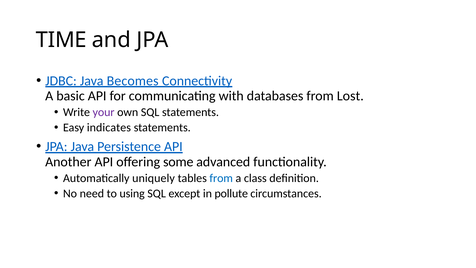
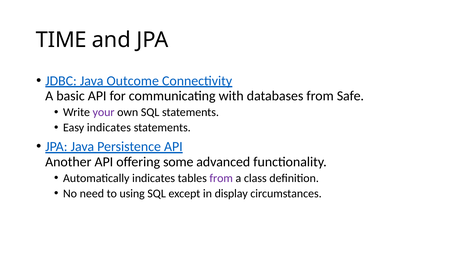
Becomes: Becomes -> Outcome (133, 81)
Lost: Lost -> Safe (350, 96)
Automatically uniquely: uniquely -> indicates (154, 178)
from colour: blue -> purple (221, 178)
pollute: pollute -> display (231, 193)
